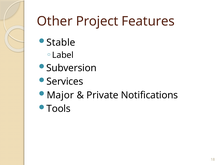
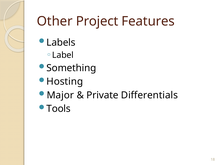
Stable: Stable -> Labels (61, 42)
Subversion: Subversion -> Something (71, 68)
Services: Services -> Hosting (65, 82)
Notifications: Notifications -> Differentials (149, 95)
